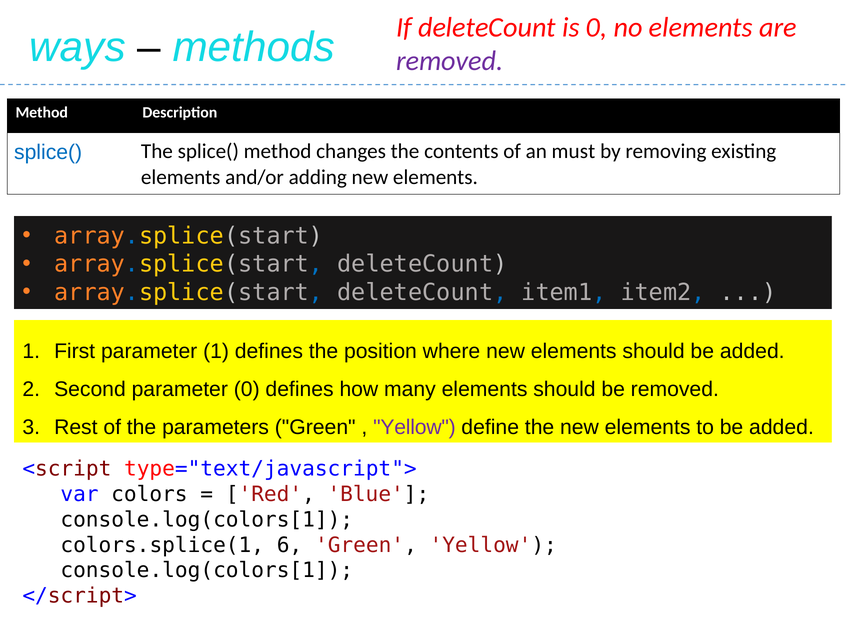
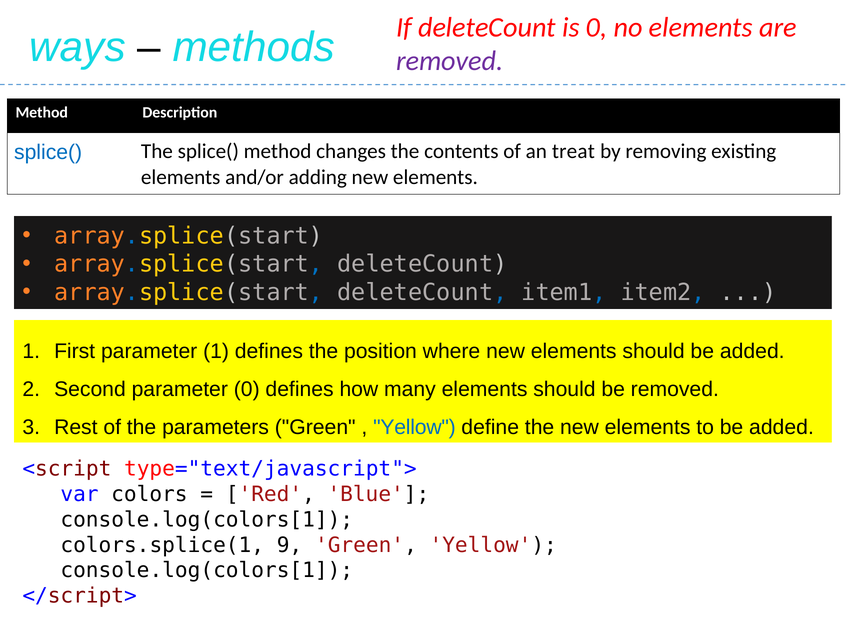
must: must -> treat (573, 151)
Yellow colour: purple -> blue (414, 427)
6: 6 -> 9 (290, 545)
